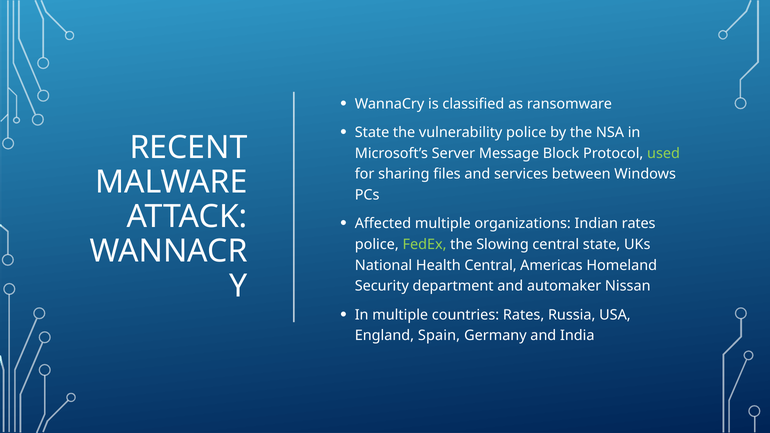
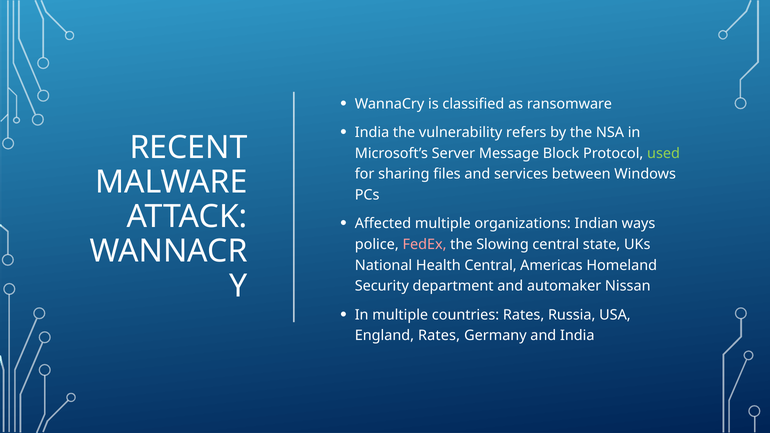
State: State -> India (372, 133)
vulnerability police: police -> refers (526, 133)
Indian rates: rates -> ways (639, 224)
FedEx colour: light green -> pink (425, 245)
England Spain: Spain -> Rates (439, 336)
